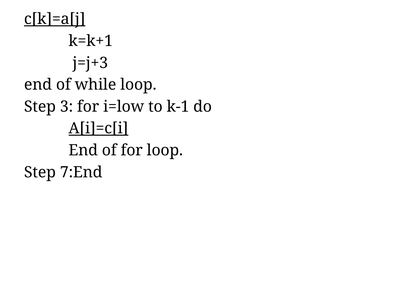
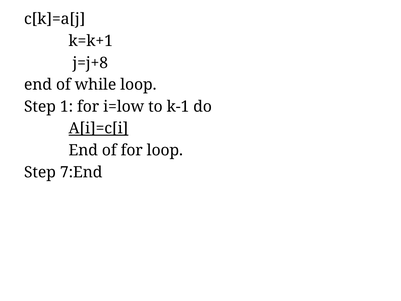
c[k]=a[j underline: present -> none (55, 19)
j=j+3: j=j+3 -> j=j+8 (90, 63)
3: 3 -> 1 (67, 107)
